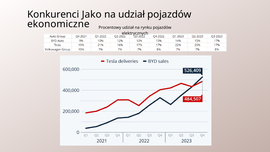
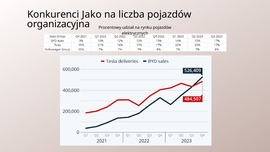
na udział: udział -> liczba (132, 14)
ekonomiczne: ekonomiczne -> organizacyjna (59, 24)
